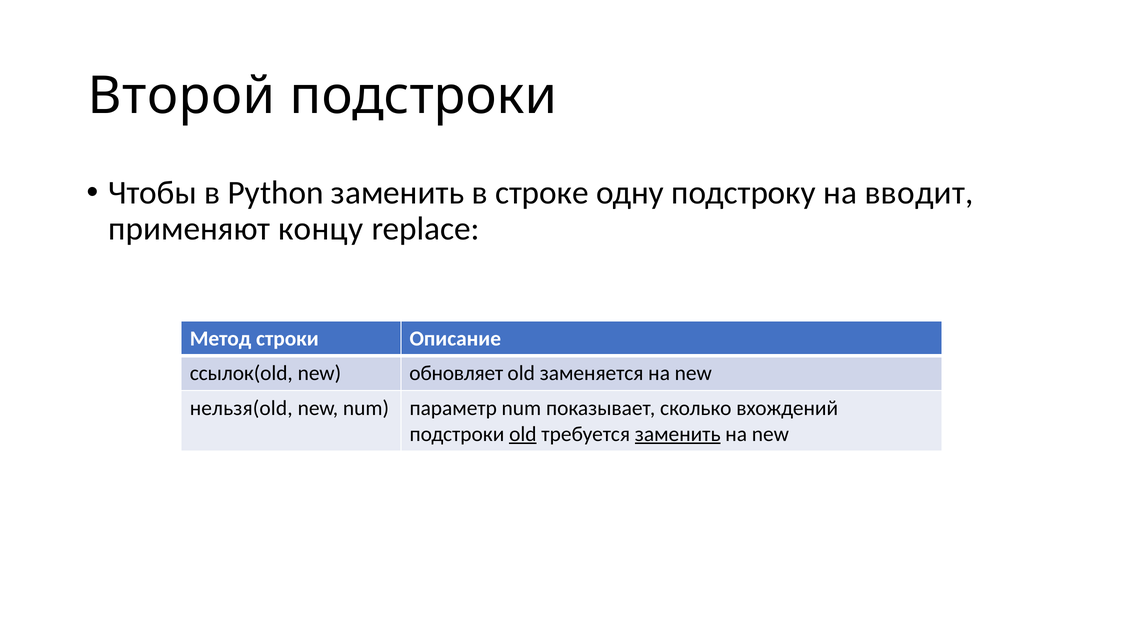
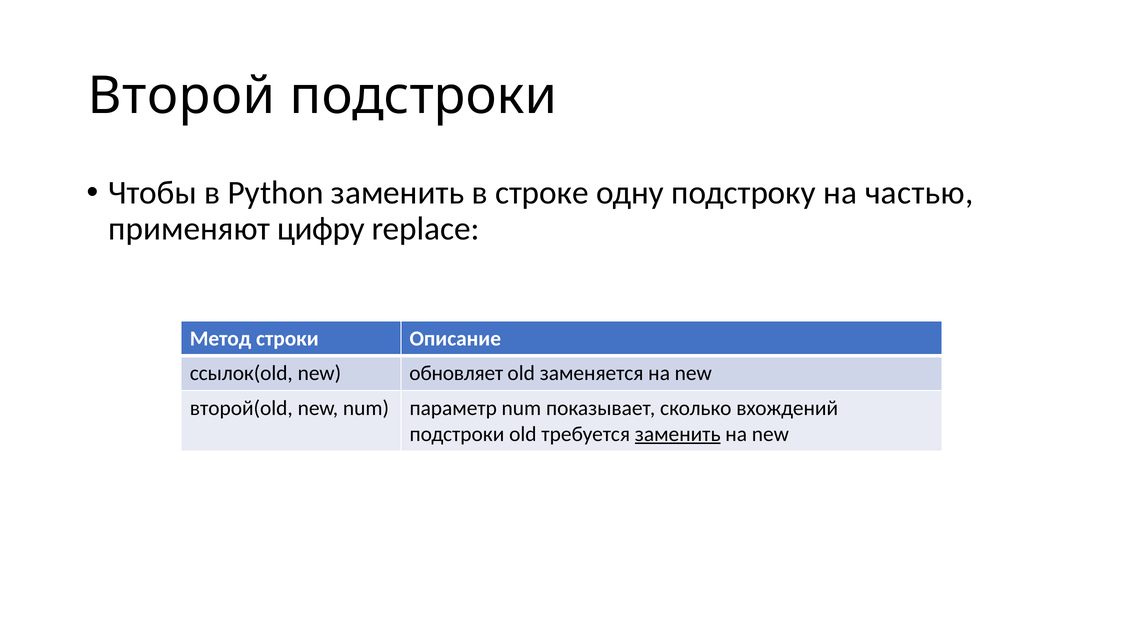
вводит: вводит -> частью (919, 193)
концу: концу -> цифру (321, 229)
нельзя(old: нельзя(old -> второй(old (241, 408)
old underline: present -> none (523, 434)
